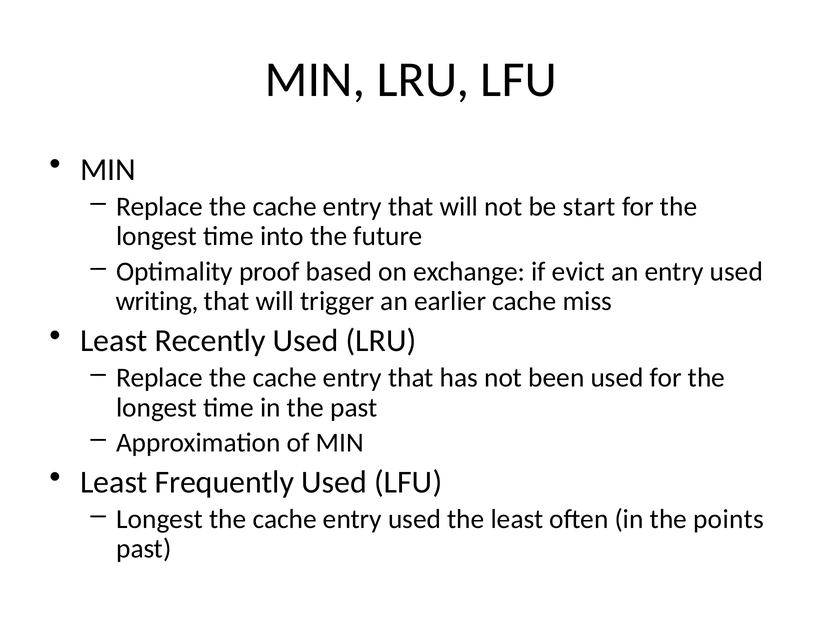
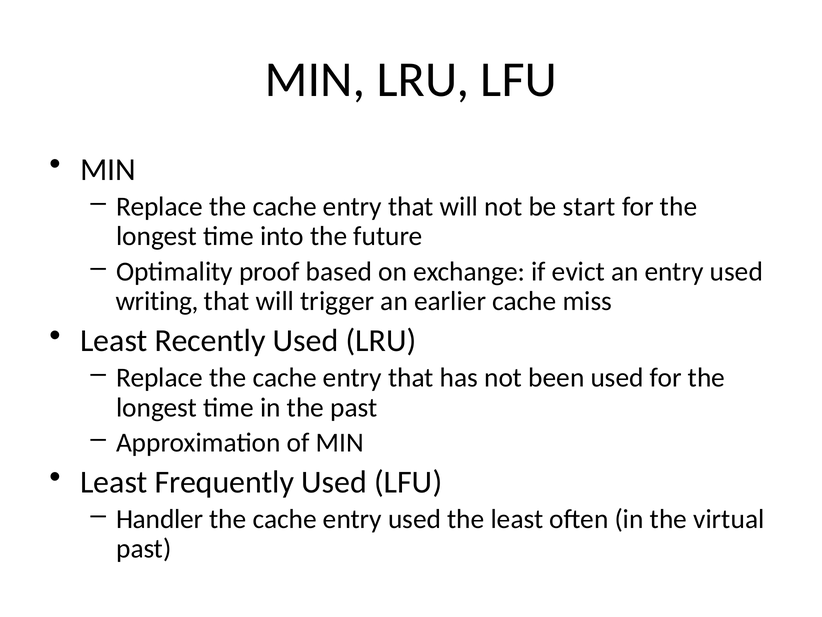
Longest: Longest -> Handler (160, 519)
points: points -> virtual (729, 519)
